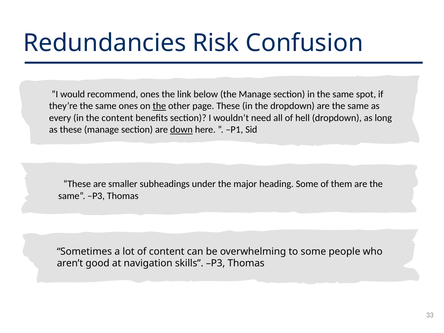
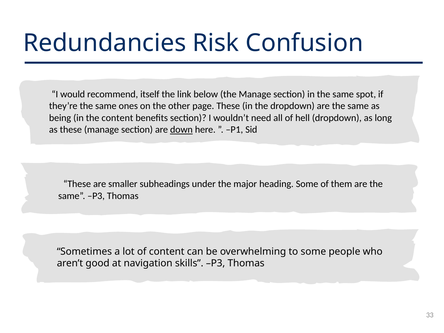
recommend ones: ones -> itself (150, 94)
the underline: present -> none (159, 106)
every: every -> being (60, 118)
